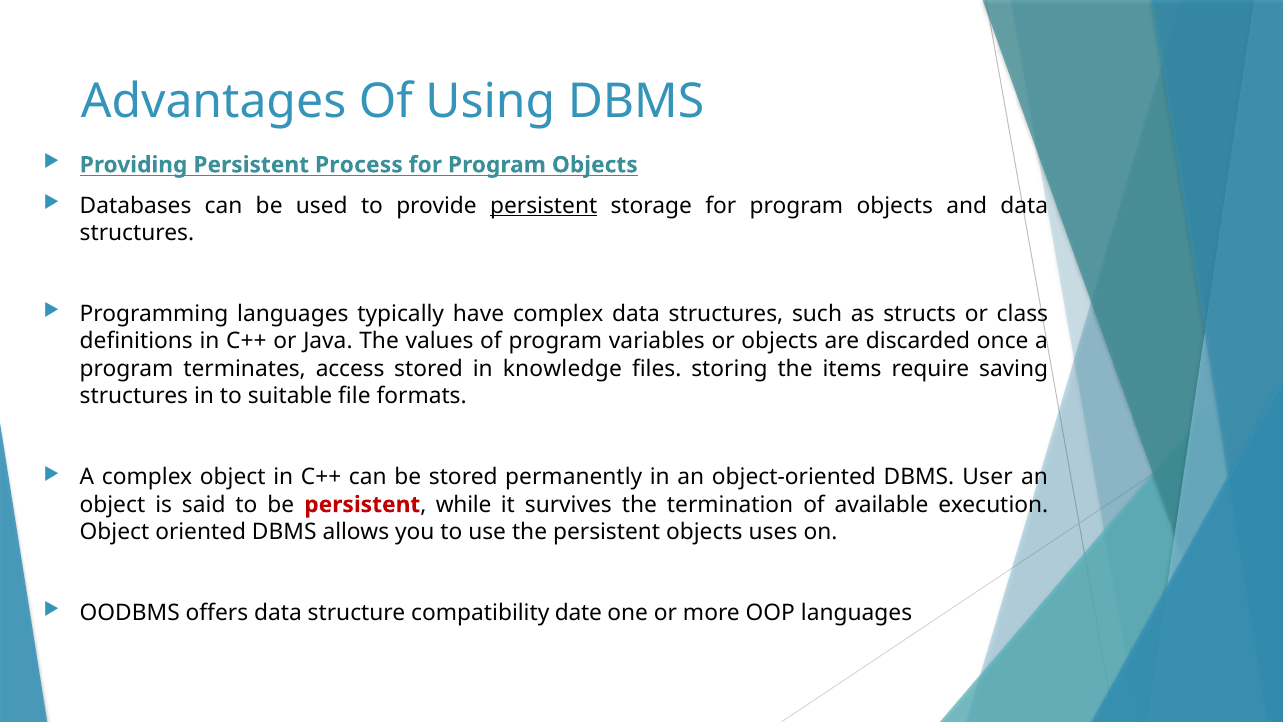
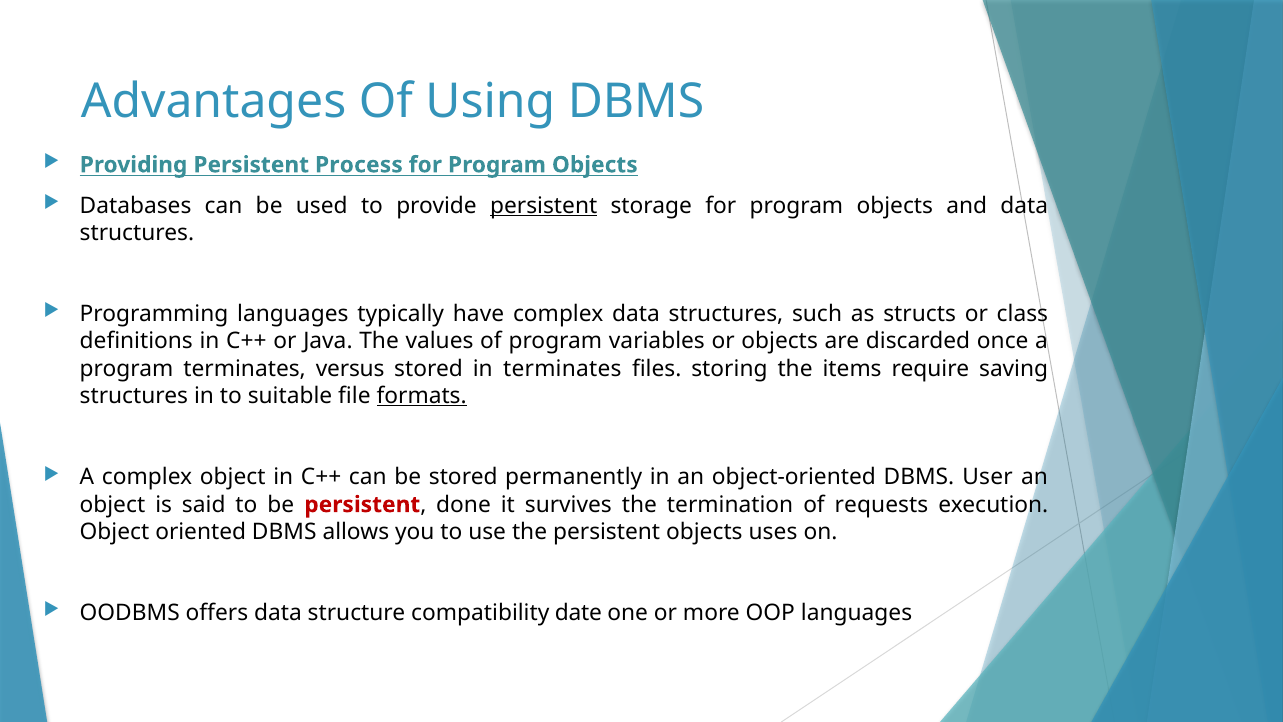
access: access -> versus (350, 369)
in knowledge: knowledge -> terminates (562, 369)
formats underline: none -> present (422, 396)
while: while -> done (464, 504)
available: available -> requests (882, 504)
